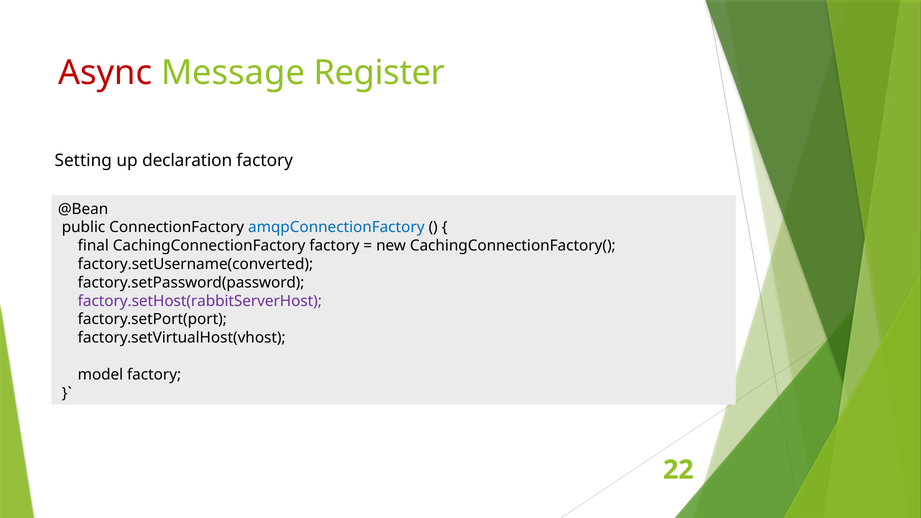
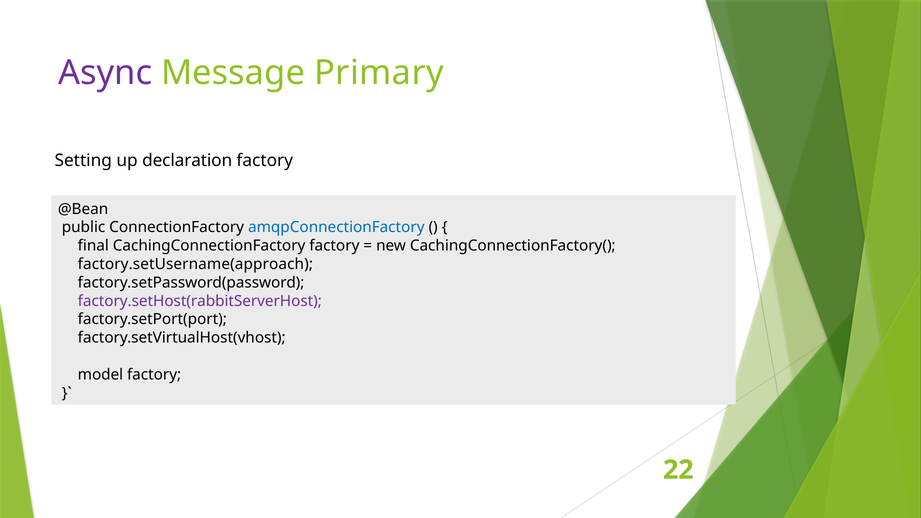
Async colour: red -> purple (105, 73)
Register: Register -> Primary (379, 73)
factory.setUsername(converted: factory.setUsername(converted -> factory.setUsername(approach (195, 264)
